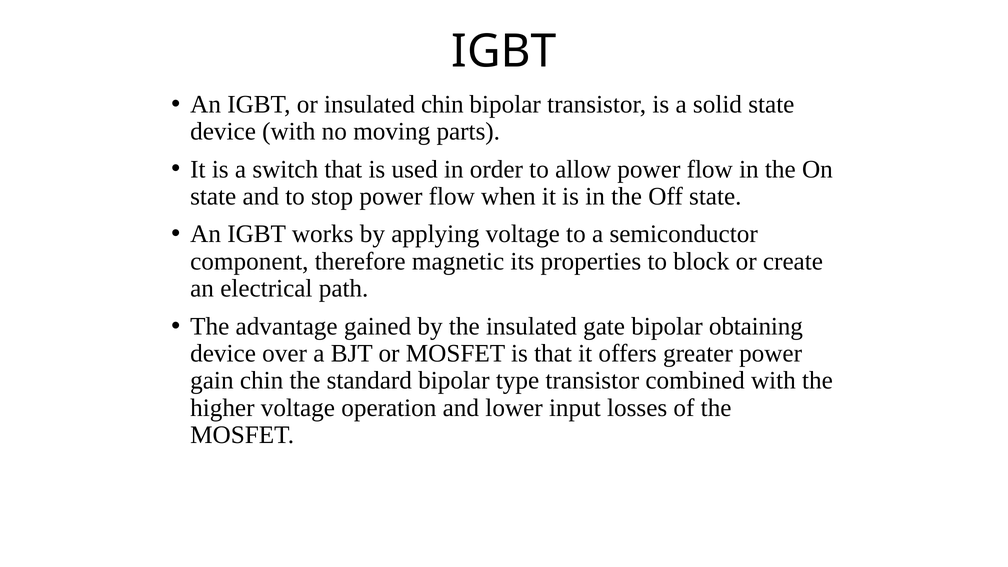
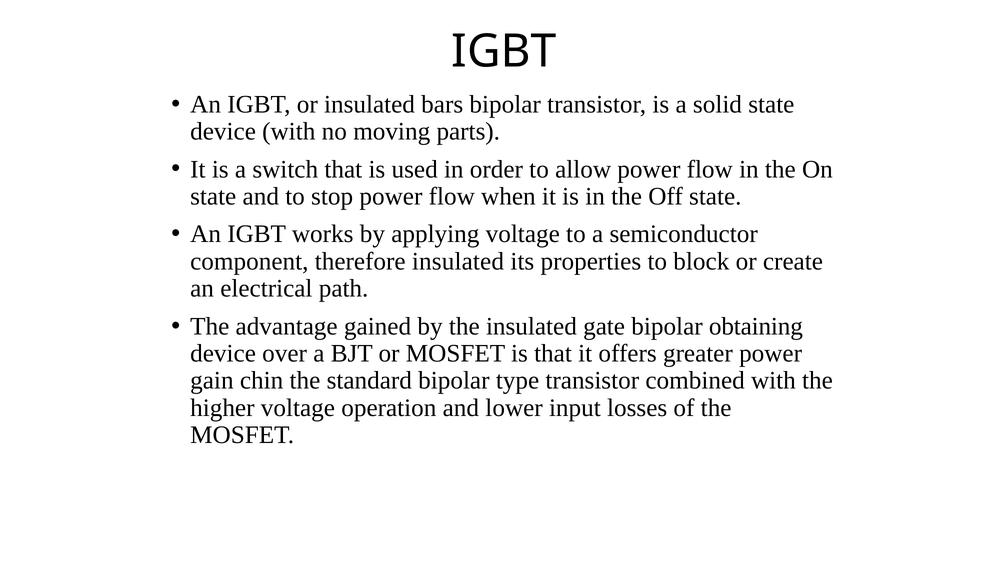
insulated chin: chin -> bars (442, 104)
therefore magnetic: magnetic -> insulated (458, 261)
